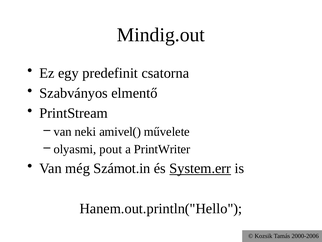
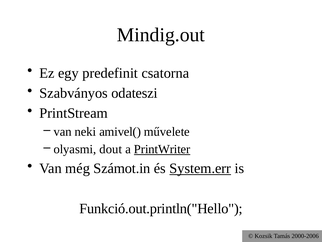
elmentő: elmentő -> odateszi (134, 93)
pout: pout -> dout (111, 149)
PrintWriter underline: none -> present (162, 149)
Hanem.out.println("Hello: Hanem.out.println("Hello -> Funkció.out.println("Hello (161, 208)
